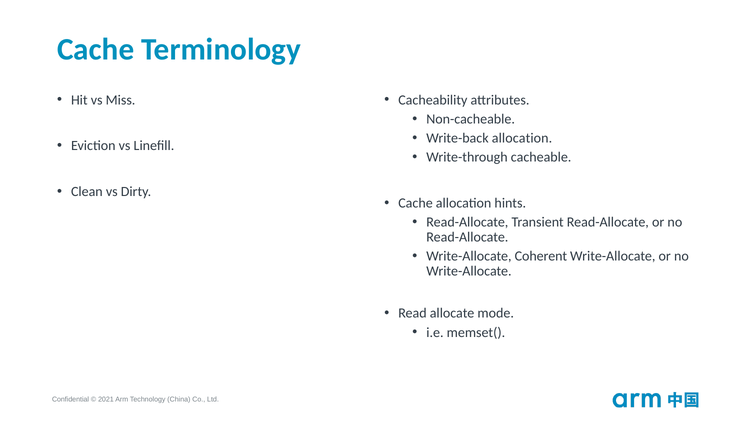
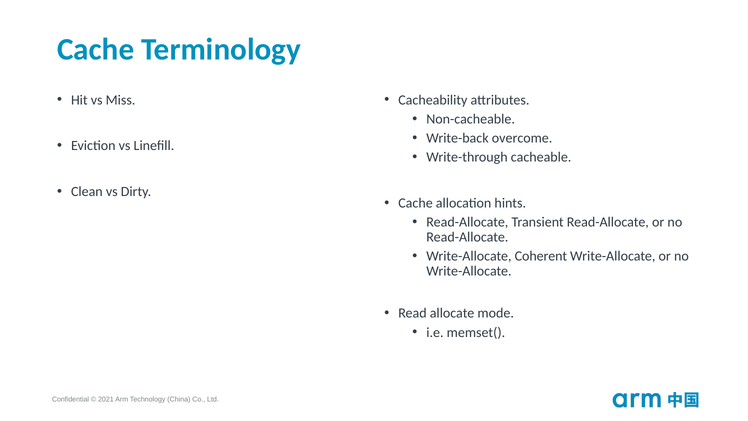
Write-back allocation: allocation -> overcome (522, 138)
